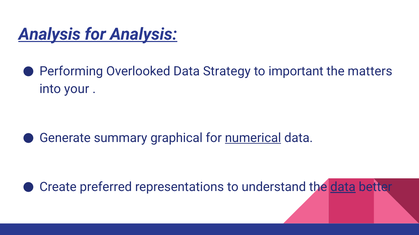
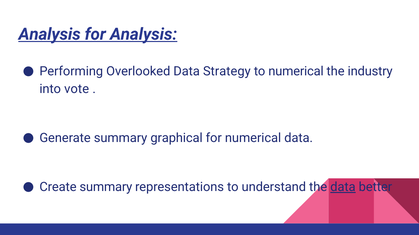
to important: important -> numerical (296, 71)
matters: matters -> industry (370, 71)
your: your -> vote (77, 89)
numerical underline: present -> none (253, 138)
Create preferred: preferred -> summary (106, 188)
